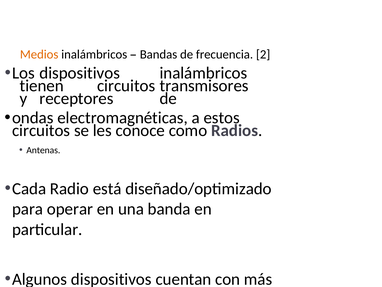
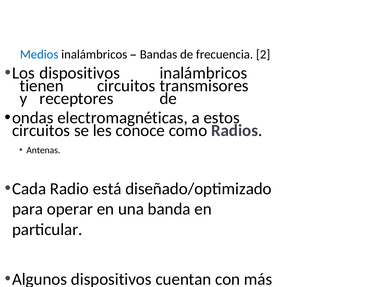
Medios colour: orange -> blue (39, 54)
